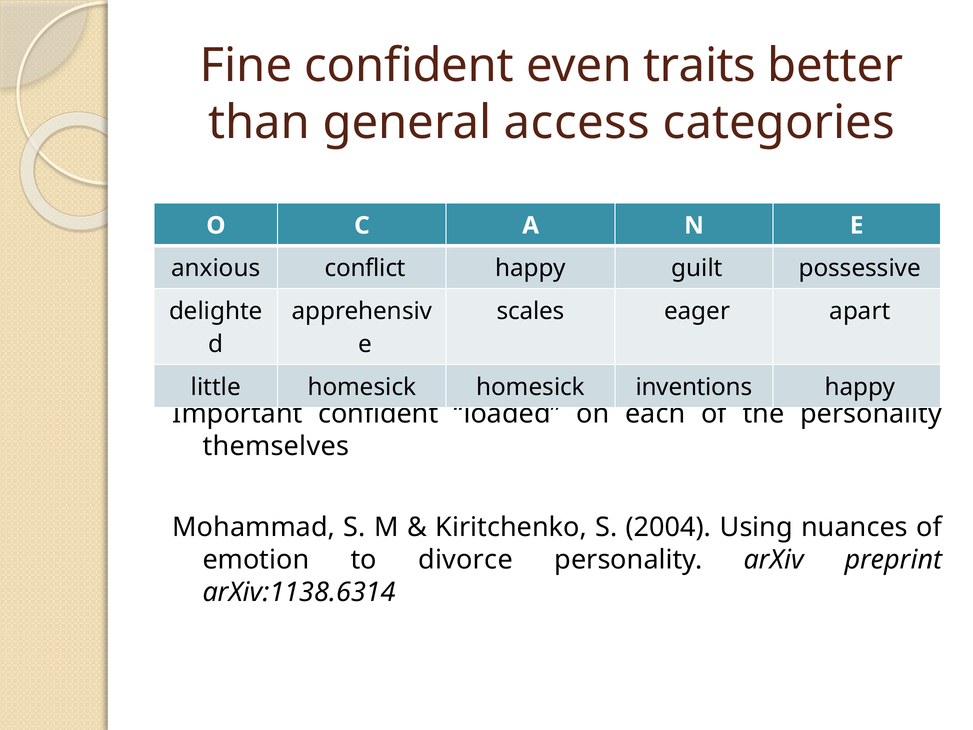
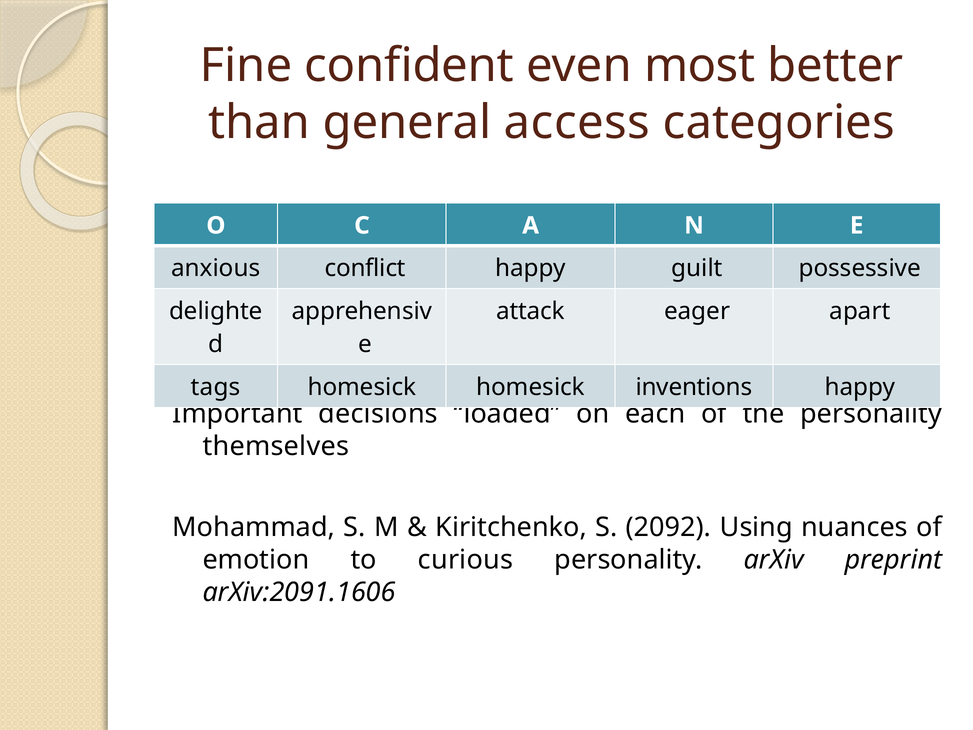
traits: traits -> most (700, 66)
scales: scales -> attack (531, 311)
little: little -> tags (216, 387)
Important confident: confident -> decisions (378, 414)
2004: 2004 -> 2092 (669, 527)
divorce: divorce -> curious (466, 560)
arXiv:1138.6314: arXiv:1138.6314 -> arXiv:2091.1606 (299, 592)
